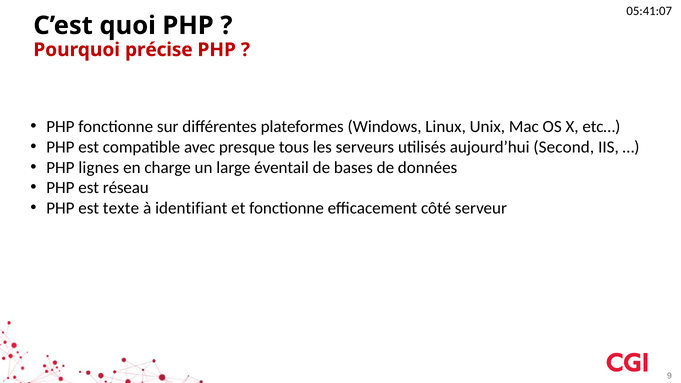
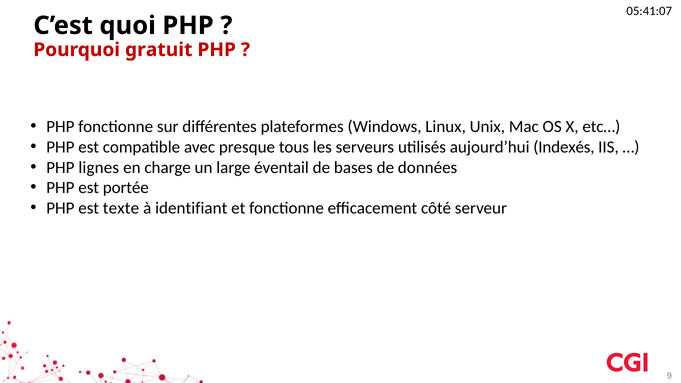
précise: précise -> gratuit (159, 50)
Second: Second -> Indexés (564, 147)
réseau: réseau -> portée (126, 188)
